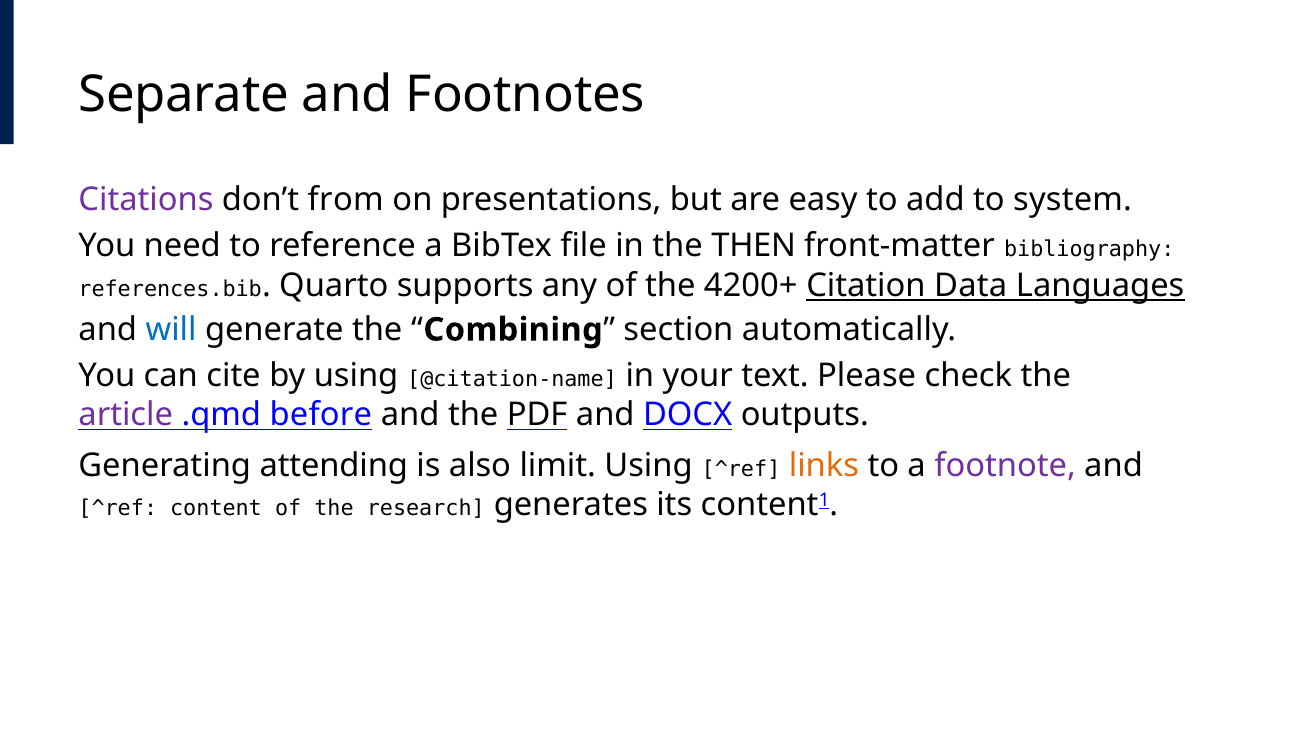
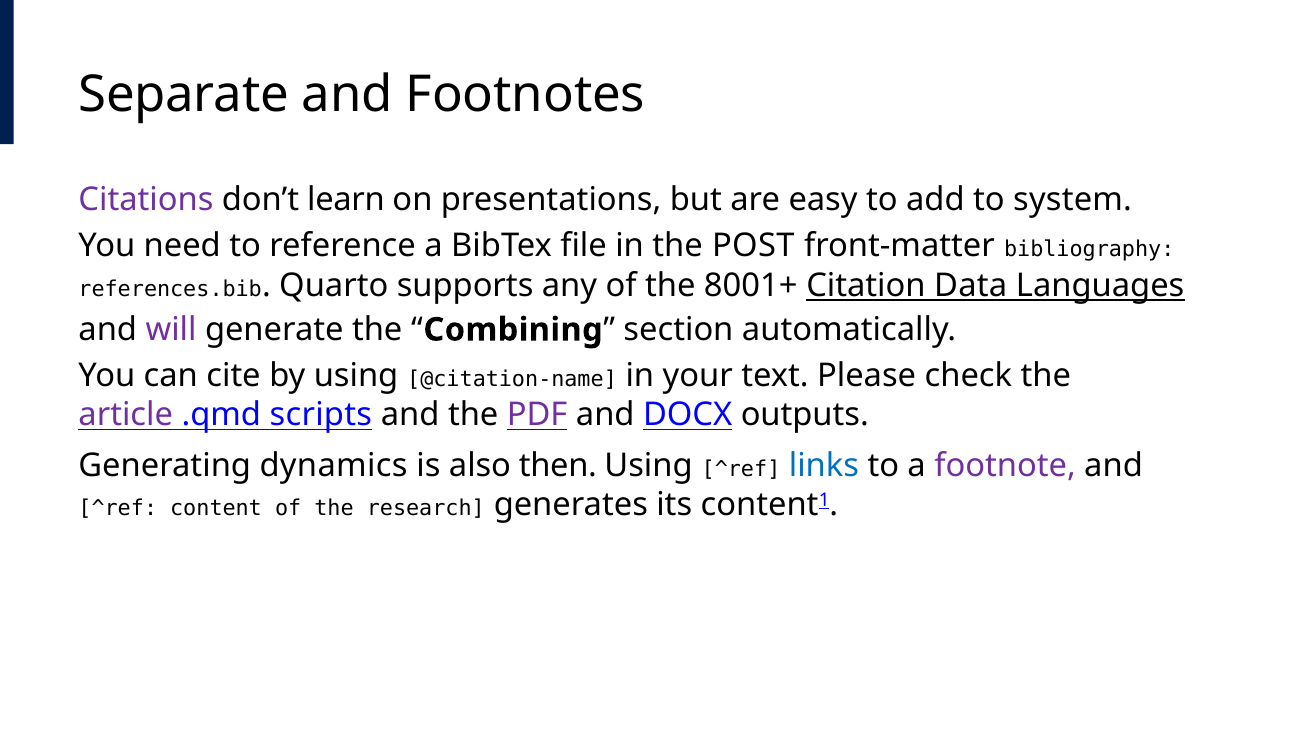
from: from -> learn (346, 200)
THEN: THEN -> POST (753, 246)
4200+: 4200+ -> 8001+ (751, 285)
will colour: blue -> purple (171, 330)
before: before -> scripts (321, 415)
PDF colour: black -> purple (537, 415)
attending: attending -> dynamics (334, 466)
limit: limit -> then (558, 466)
links colour: orange -> blue (824, 466)
